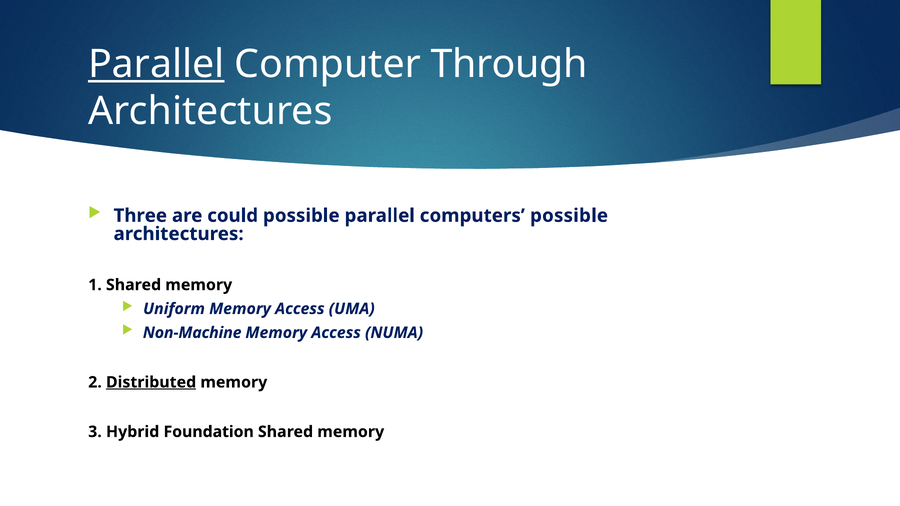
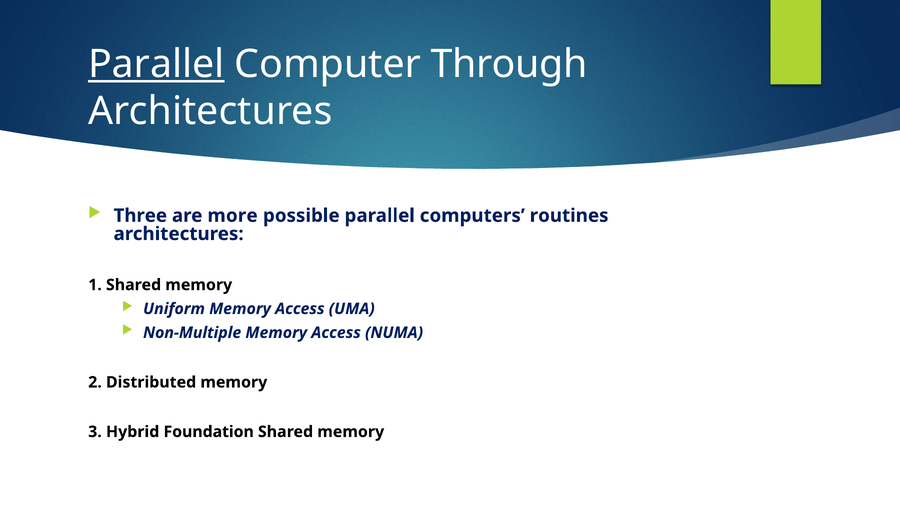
could: could -> more (233, 216)
computers possible: possible -> routines (569, 216)
Non-Machine: Non-Machine -> Non-Multiple (192, 333)
Distributed underline: present -> none (151, 382)
